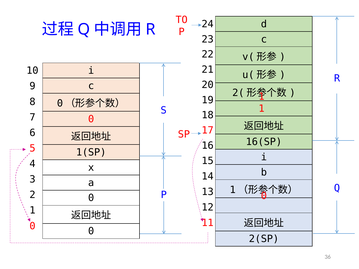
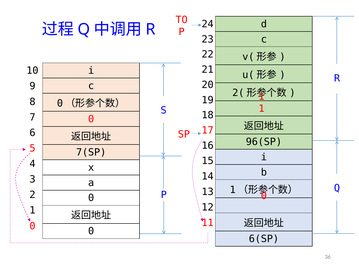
16(SP: 16(SP -> 96(SP (264, 142)
1(SP: 1(SP -> 7(SP (91, 152)
2(SP: 2(SP -> 6(SP (264, 239)
